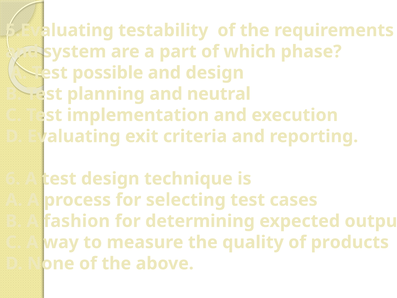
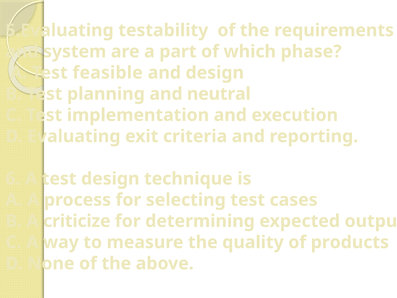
possible: possible -> feasible (108, 73)
fashion: fashion -> criticize (77, 221)
